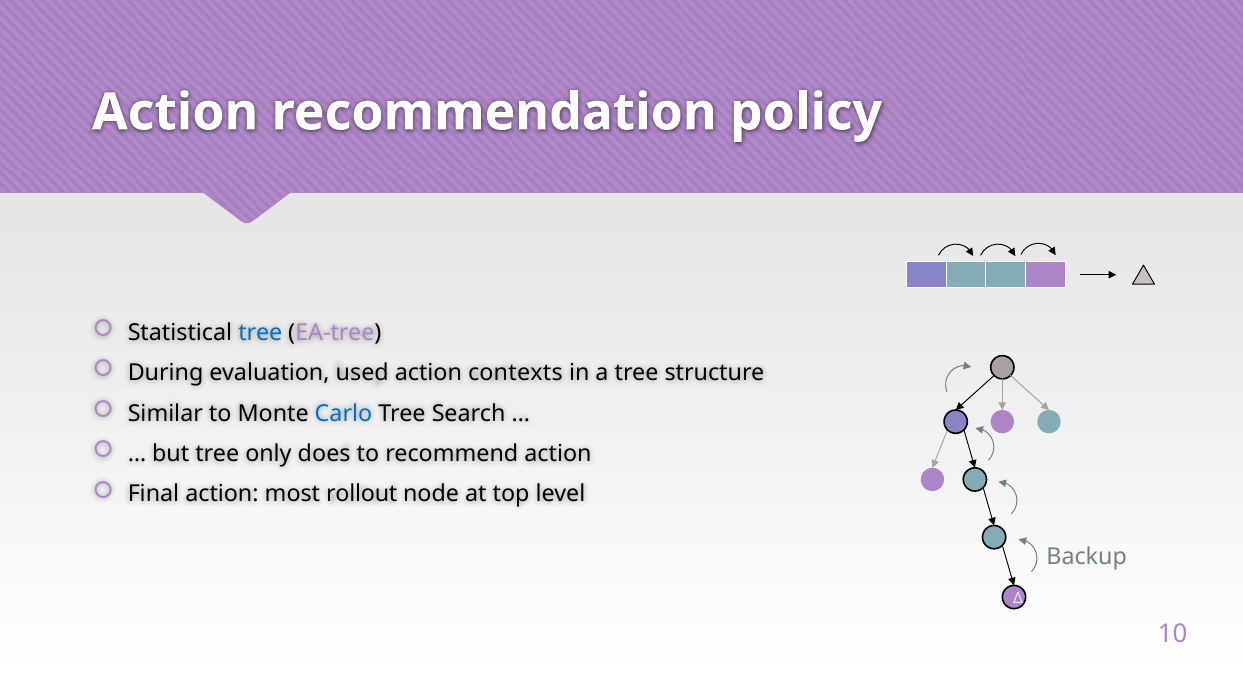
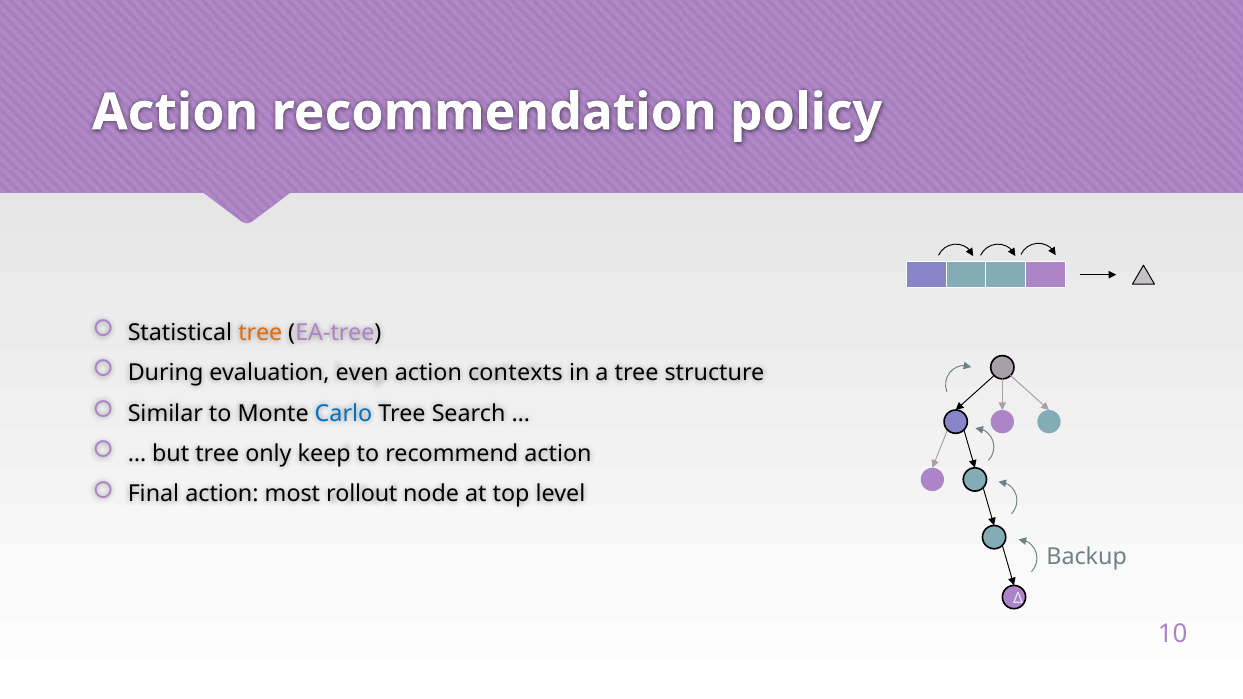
tree colour: blue -> orange (260, 333)
used: used -> even (362, 373)
does: does -> keep (324, 454)
